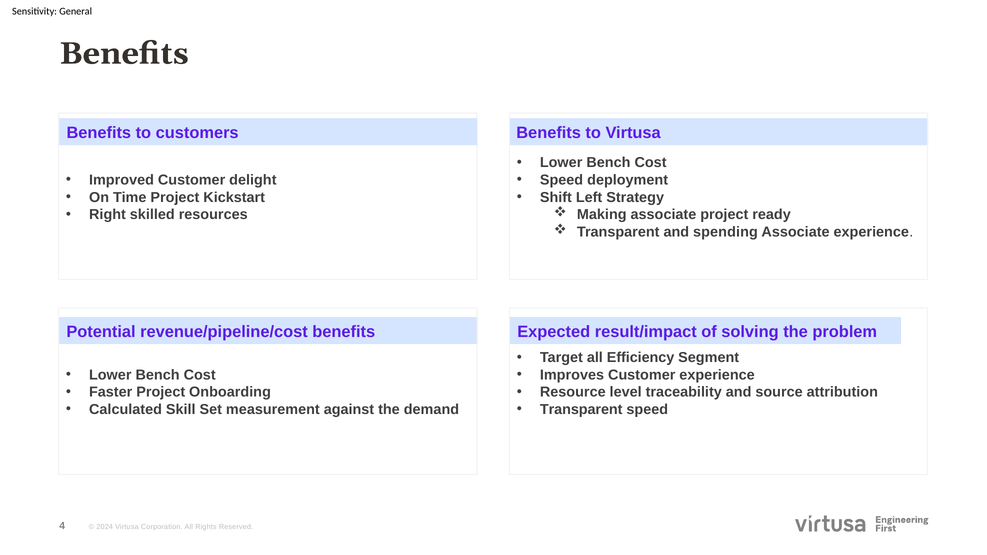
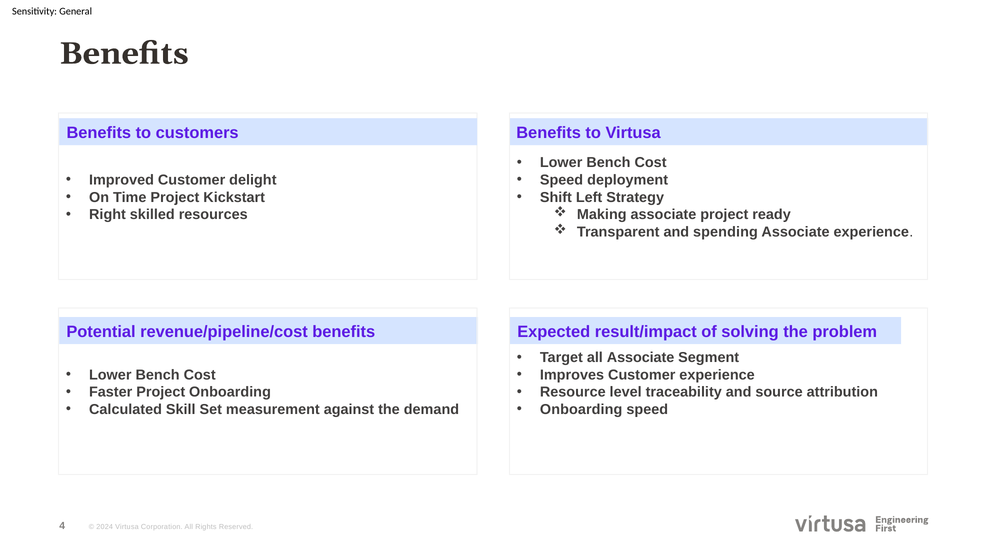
all Efficiency: Efficiency -> Associate (641, 358)
Transparent: Transparent -> Onboarding (581, 410)
